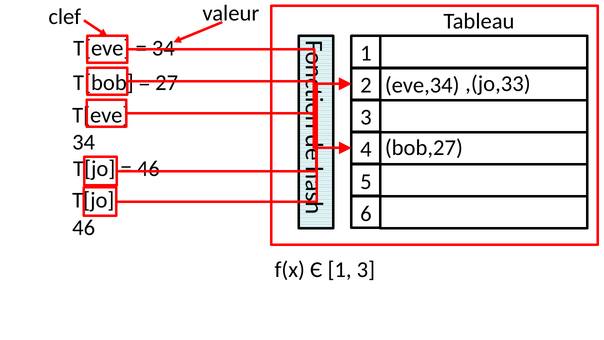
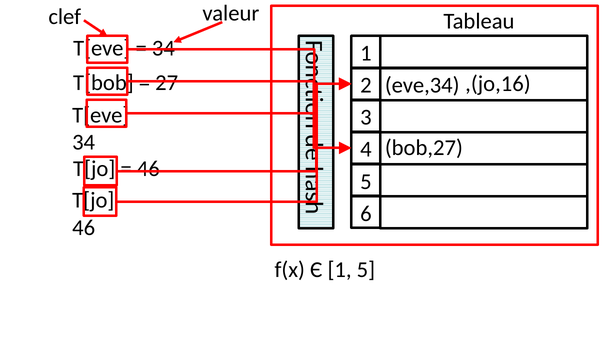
,(jo,33: ,(jo,33 -> ,(jo,16 (498, 84)
1 3: 3 -> 5 (366, 270)
